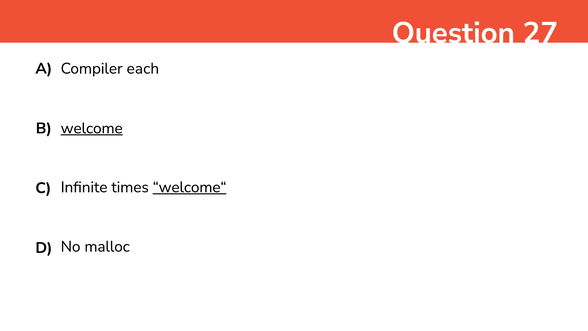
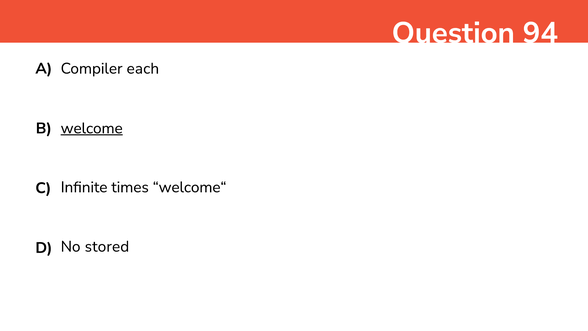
27: 27 -> 94 (540, 33)
welcome“ underline: present -> none (190, 187)
malloc: malloc -> stored (107, 246)
